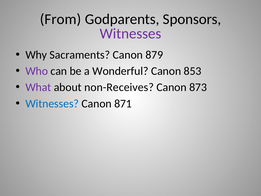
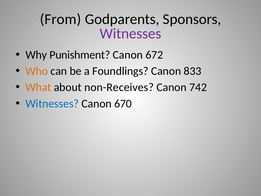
Sacraments: Sacraments -> Punishment (80, 55)
879: 879 -> 672 (154, 55)
Who colour: purple -> orange (37, 71)
Wonderful: Wonderful -> Foundlings (120, 71)
853: 853 -> 833 (193, 71)
What colour: purple -> orange (38, 87)
873: 873 -> 742 (198, 87)
871: 871 -> 670 (123, 103)
